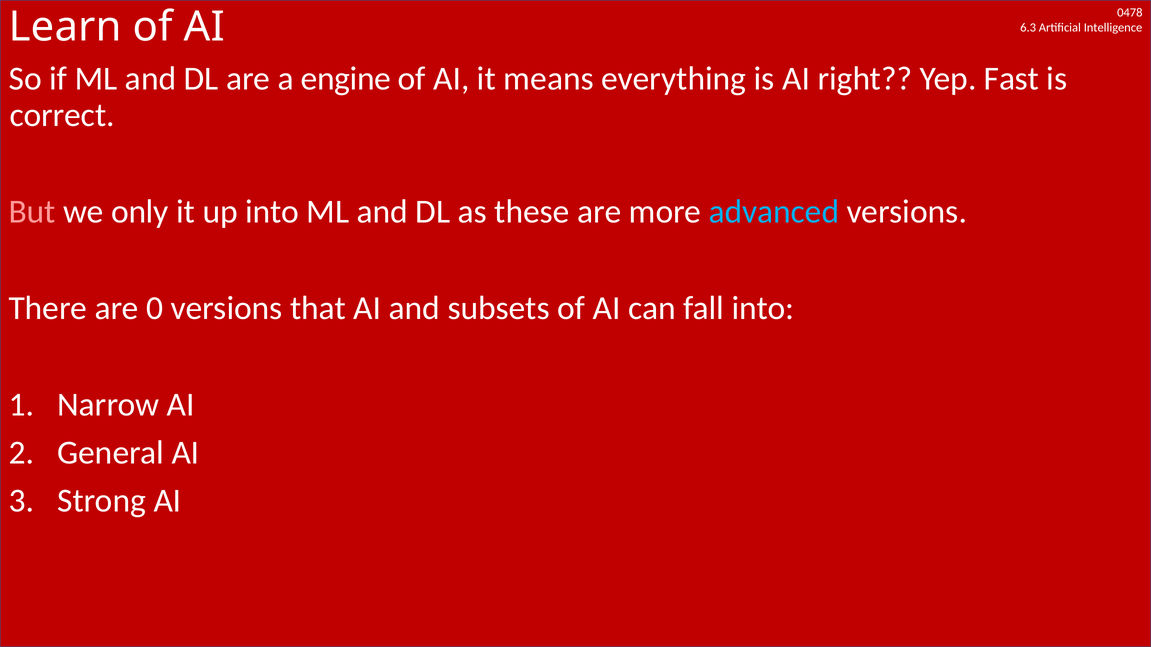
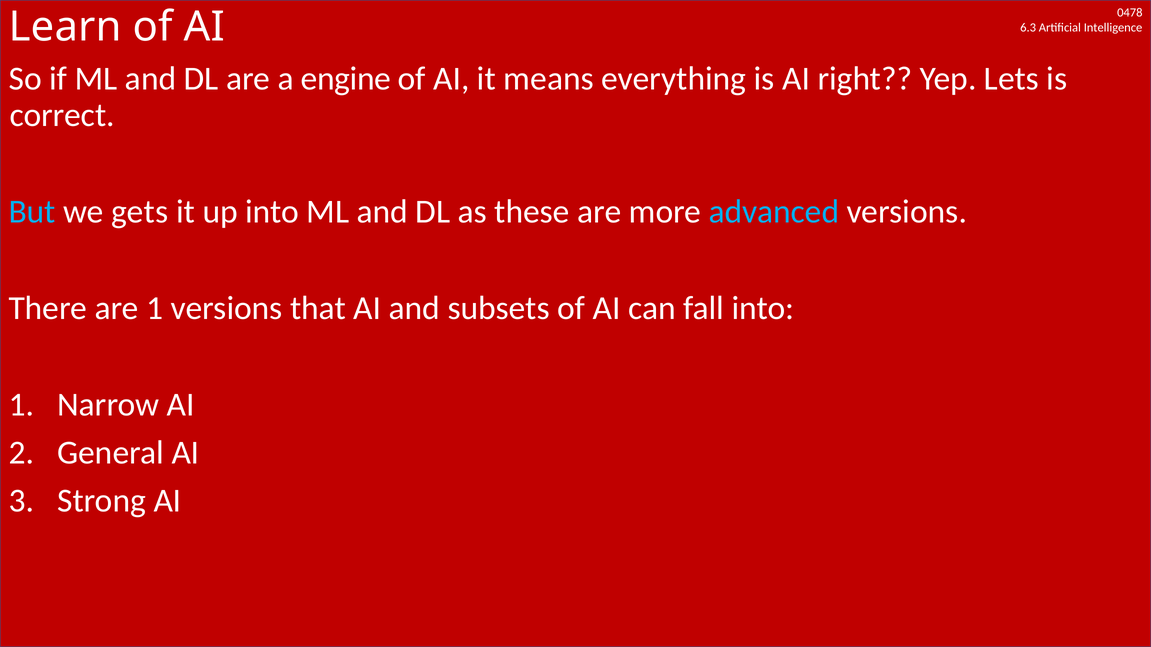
Fast: Fast -> Lets (1011, 79)
But colour: pink -> light blue (32, 212)
only: only -> gets (140, 212)
are 0: 0 -> 1 (155, 308)
